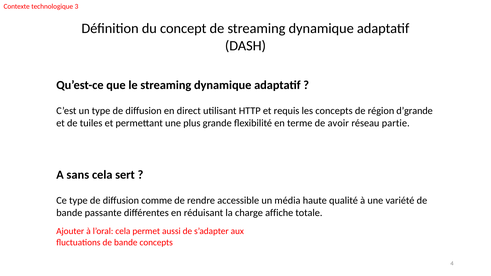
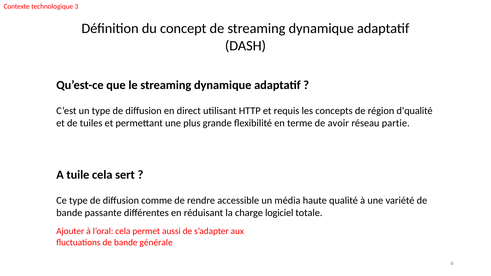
d’grande: d’grande -> d’qualité (415, 111)
sans: sans -> tuile (78, 175)
affiche: affiche -> logiciel (279, 213)
bande concepts: concepts -> générale (156, 242)
